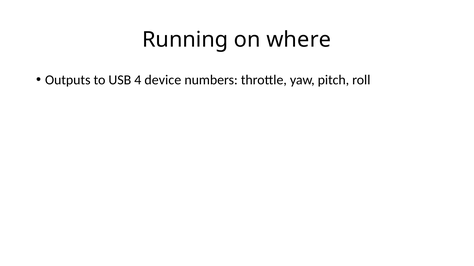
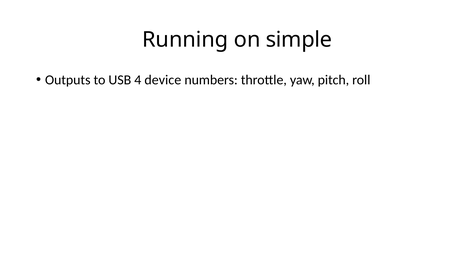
where: where -> simple (299, 40)
